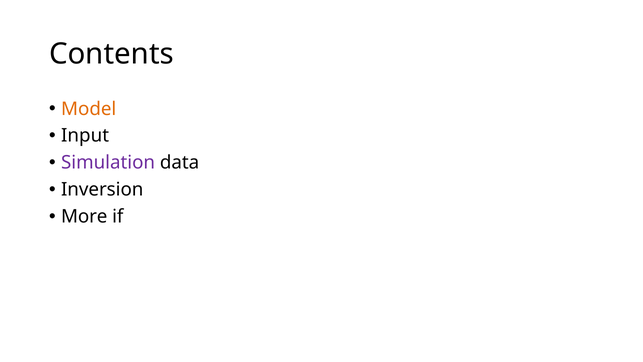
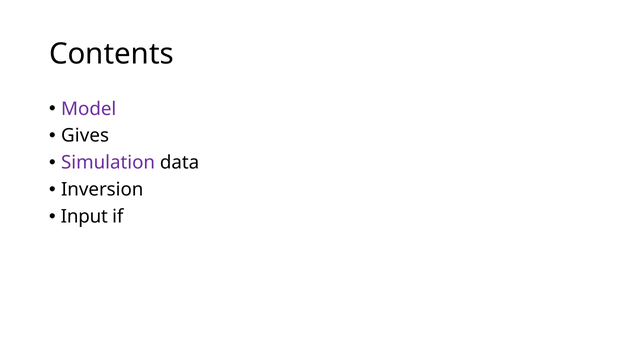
Model colour: orange -> purple (89, 109)
Input: Input -> Gives (85, 136)
More: More -> Input (84, 217)
